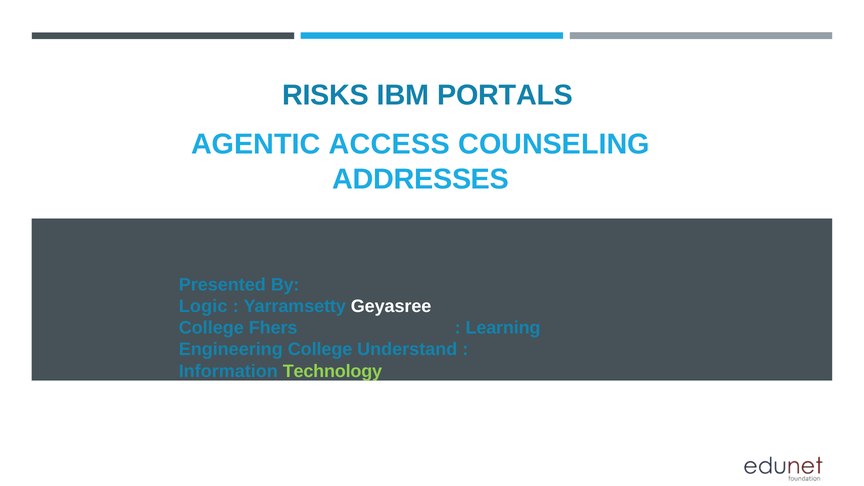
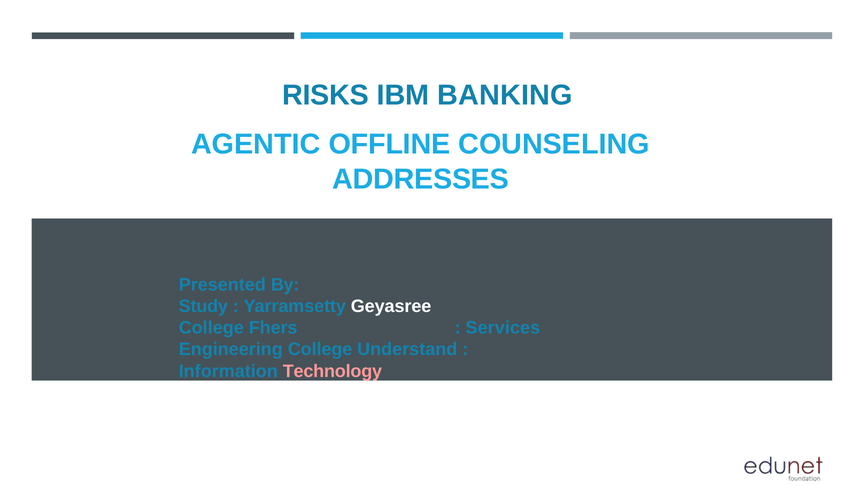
PORTALS: PORTALS -> BANKING (505, 95)
ACCESS: ACCESS -> OFFLINE (390, 144)
Logic: Logic -> Study (203, 306)
Learning: Learning -> Services (503, 328)
Technology colour: light green -> pink (332, 371)
